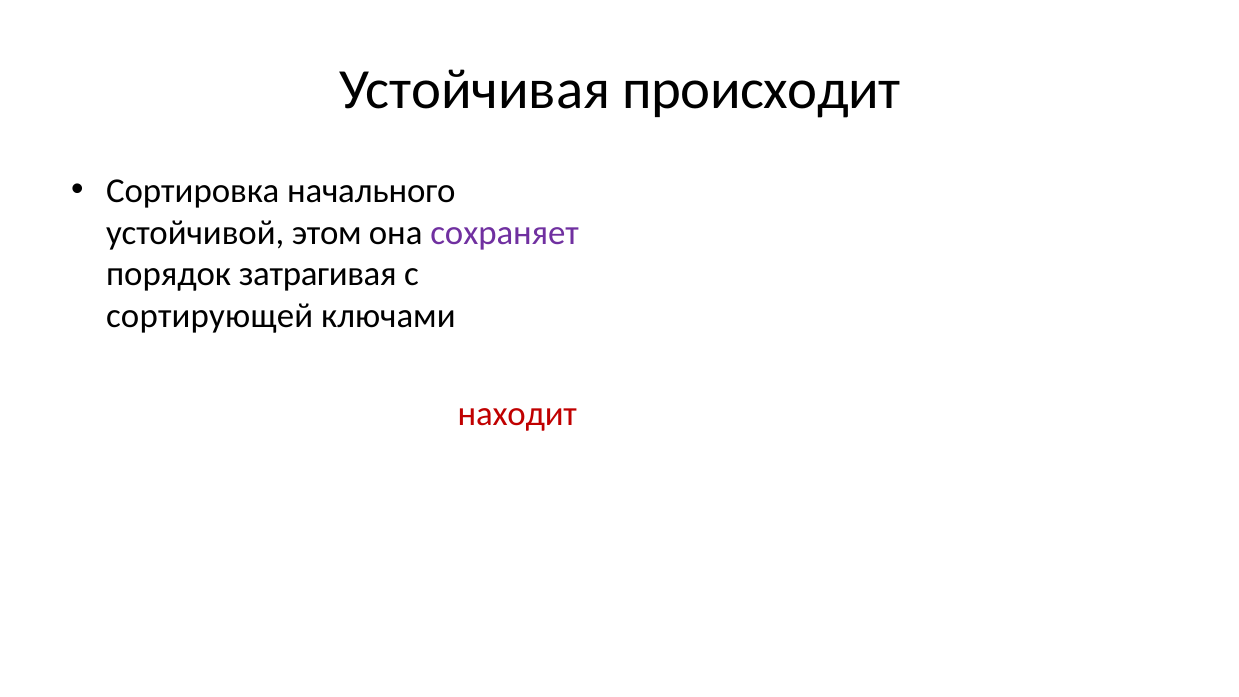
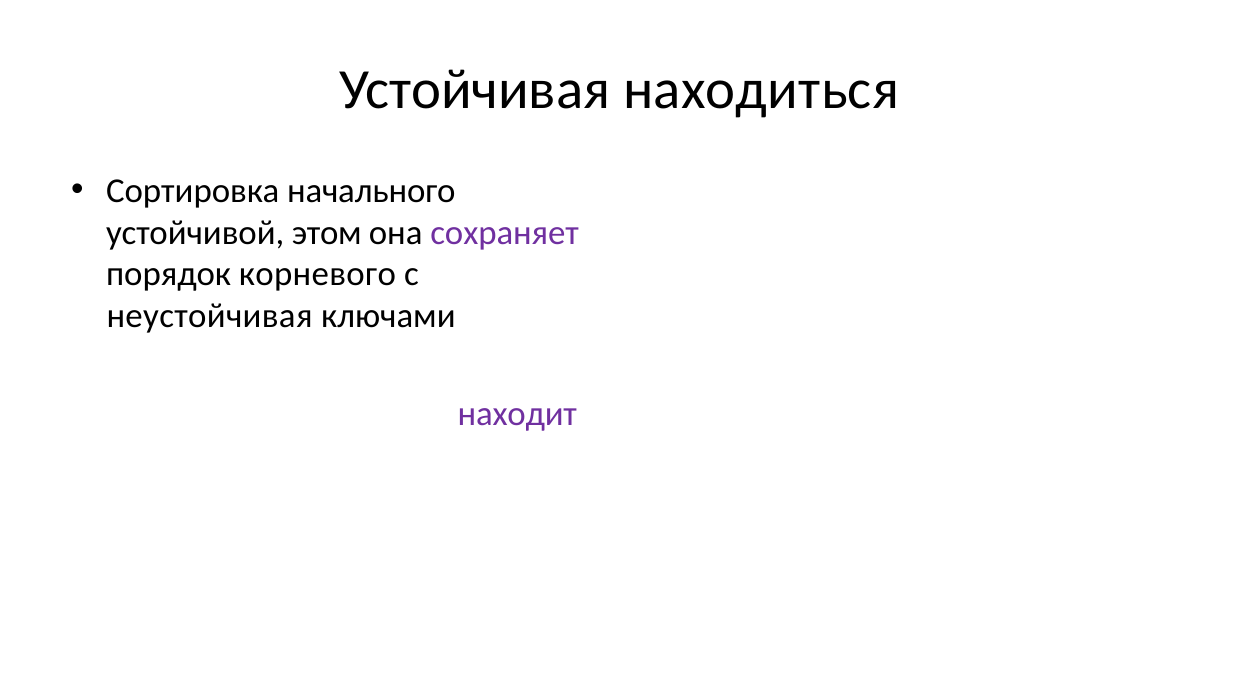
происходит: происходит -> находиться (761, 90)
затрагивая: затрагивая -> корневого (317, 274)
сортирующей: сортирующей -> неустойчивая (210, 316)
находит colour: red -> purple (517, 414)
